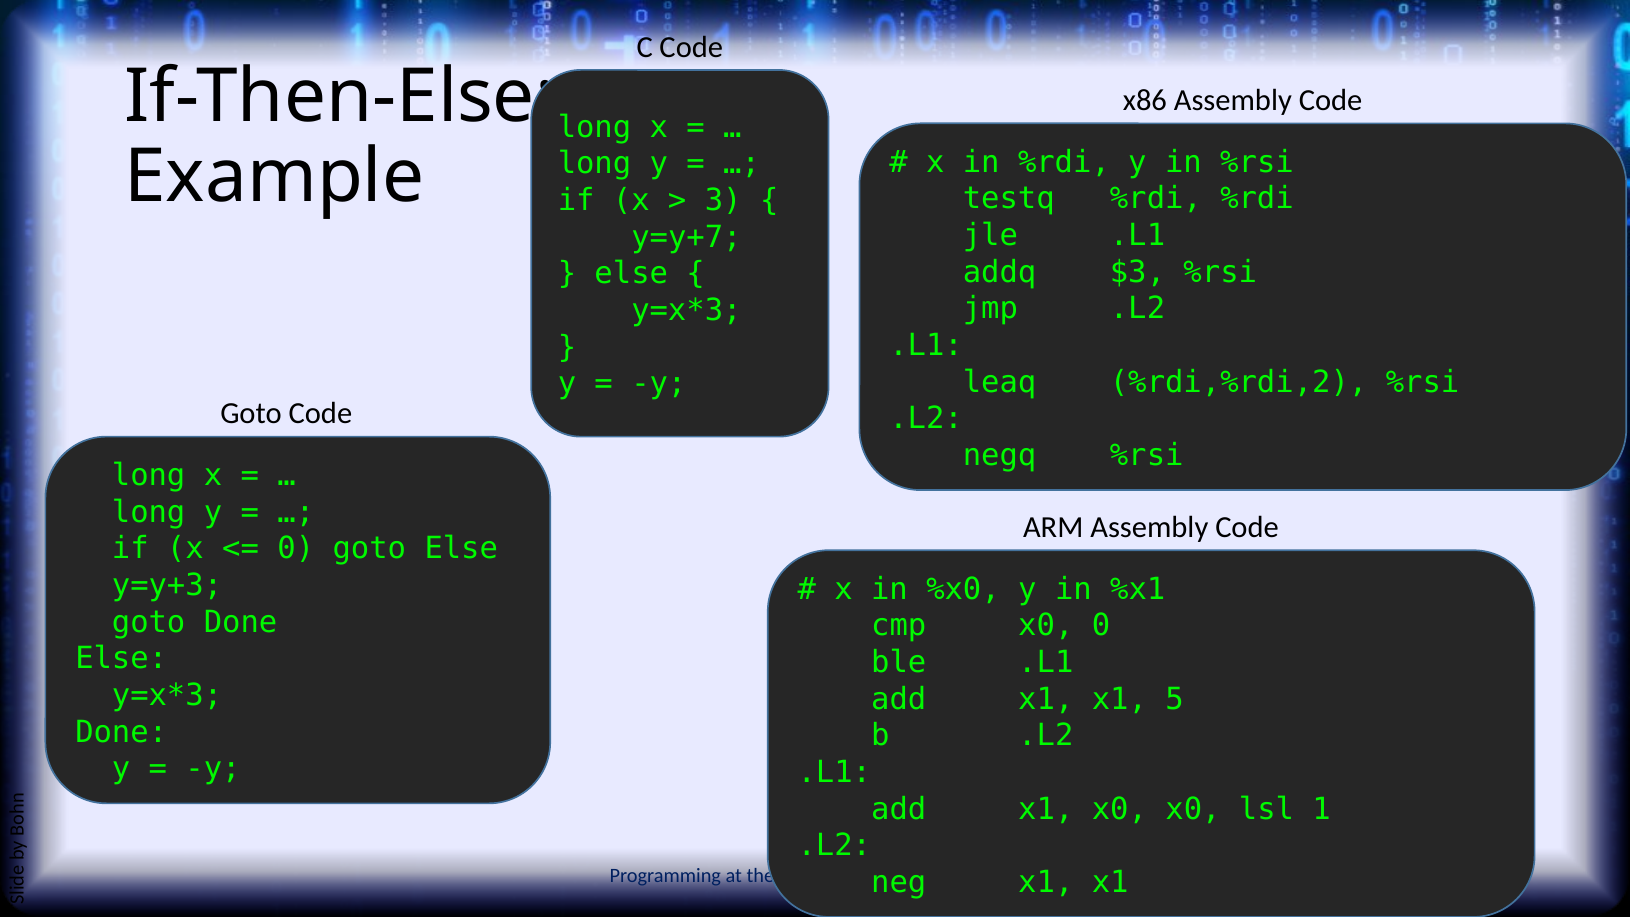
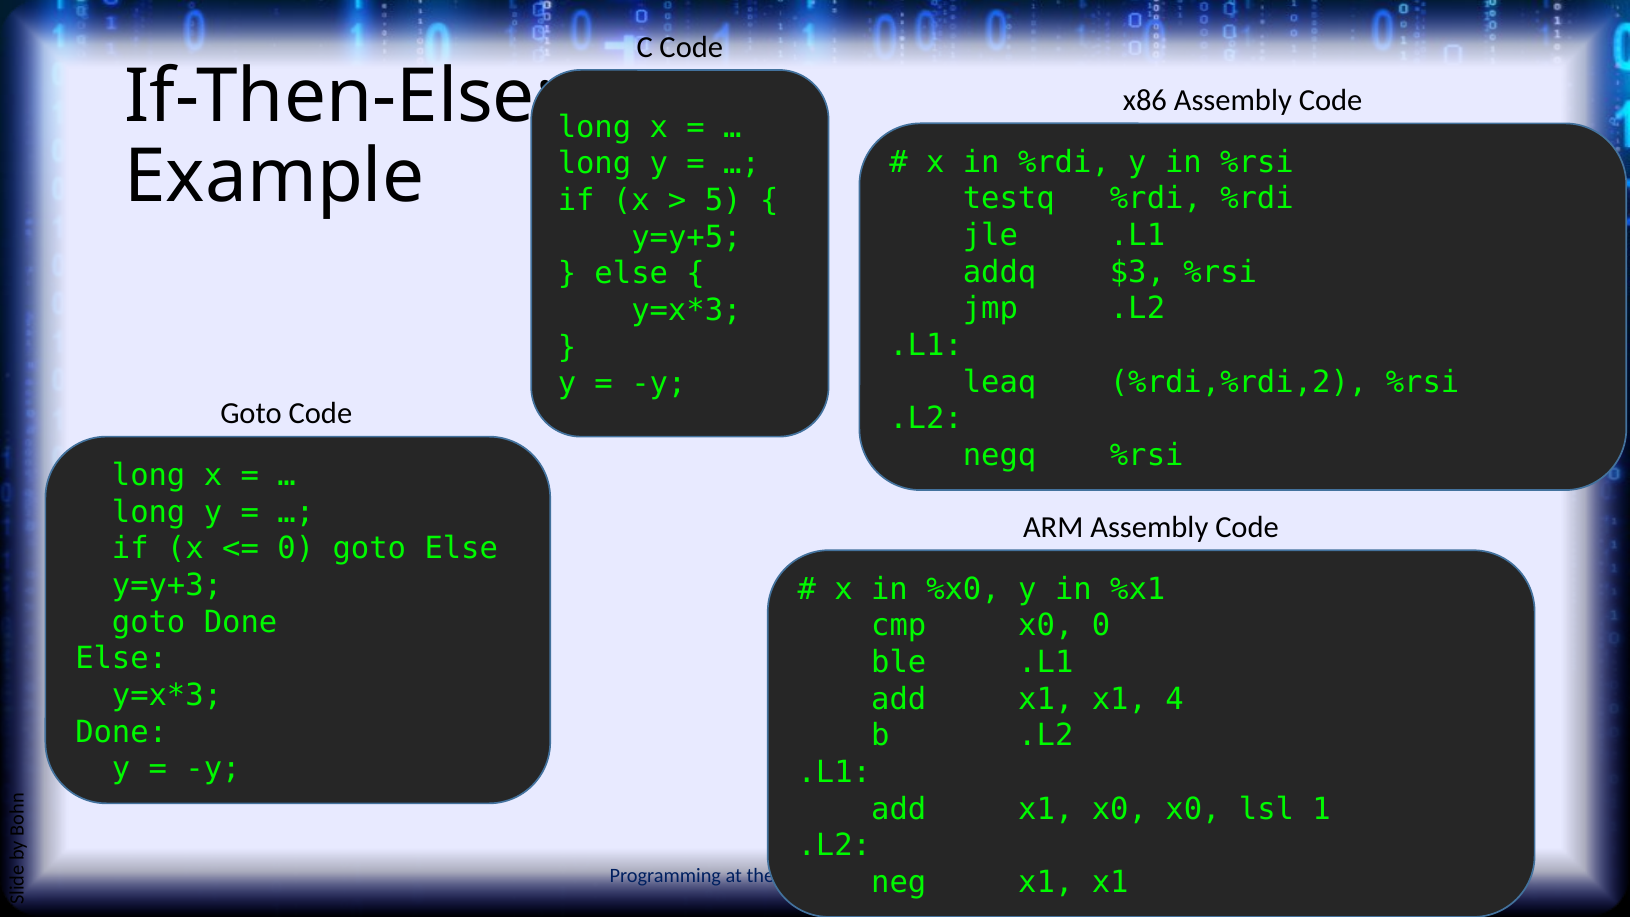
3: 3 -> 5 (723, 200)
y=y+7: y=y+7 -> y=y+5 (686, 237)
5: 5 -> 4 (1174, 699)
